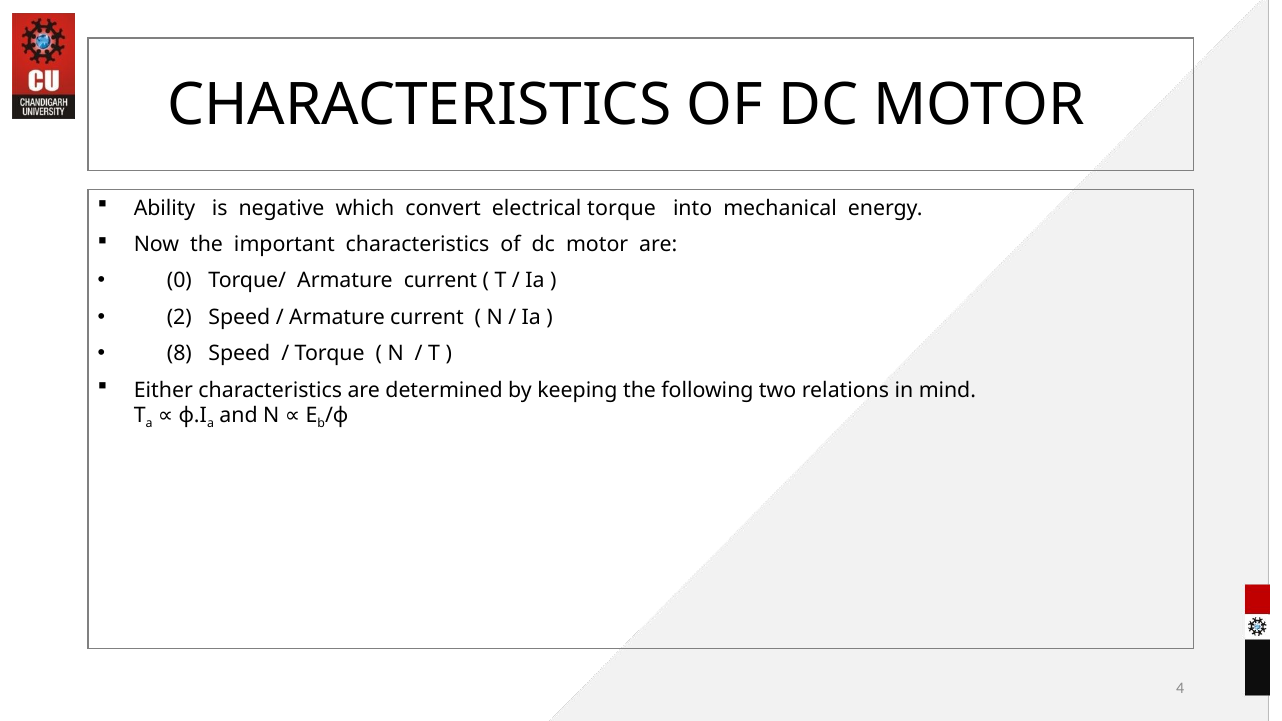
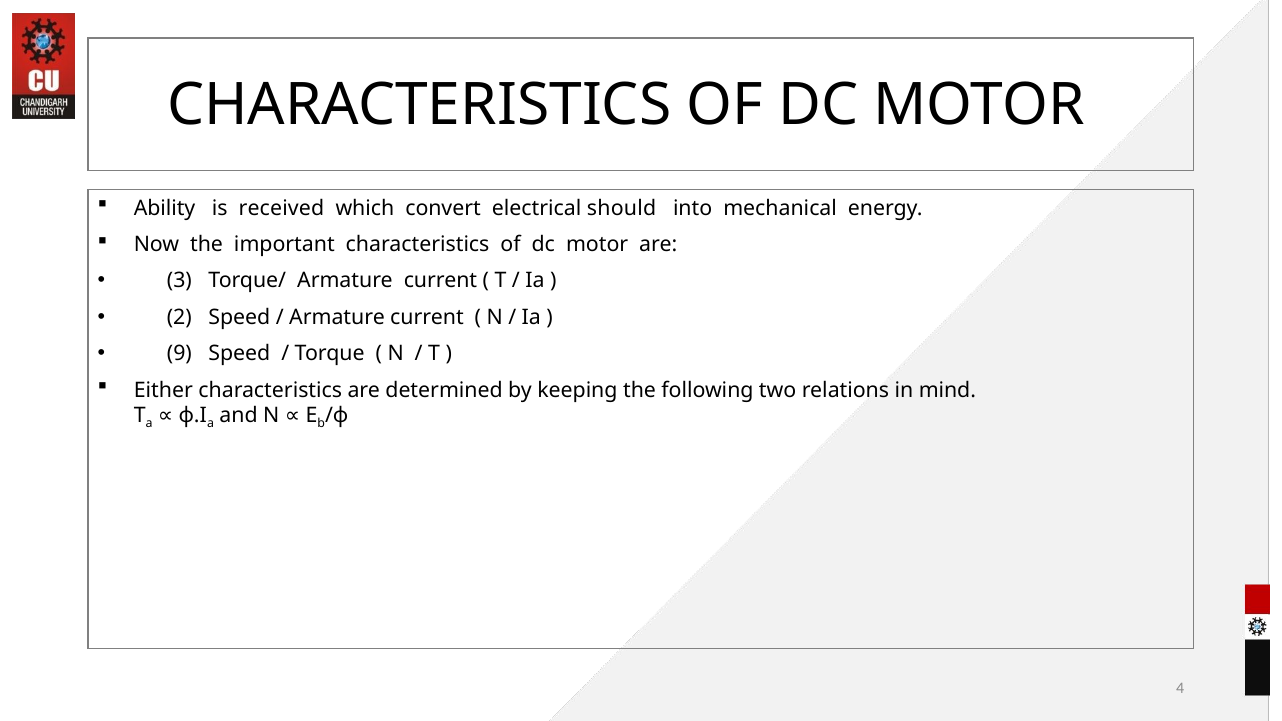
negative: negative -> received (281, 208)
electrical torque: torque -> should (622, 208)
0: 0 -> 3 (179, 281)
8: 8 -> 9 (179, 354)
